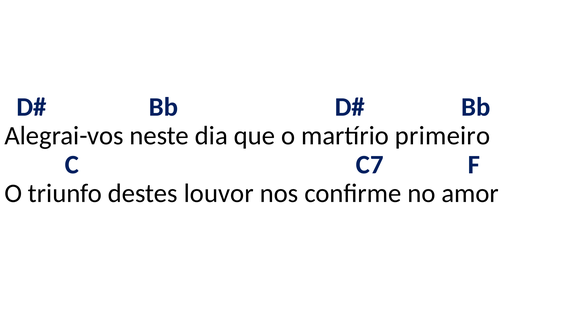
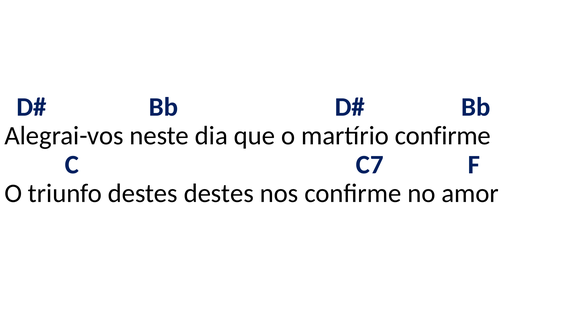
martírio primeiro: primeiro -> confirme (443, 136)
destes louvor: louvor -> destes (219, 194)
